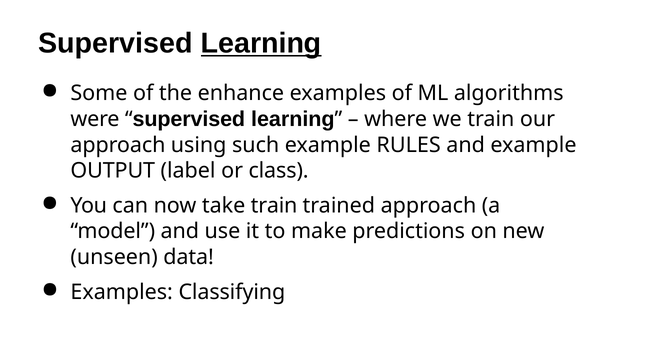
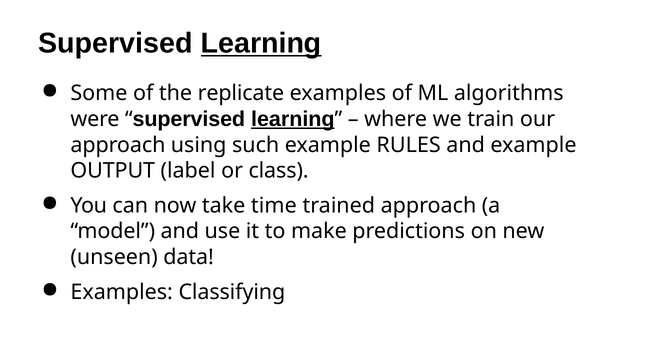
enhance: enhance -> replicate (241, 93)
learning underline: none -> present (293, 119)
take train: train -> time (274, 205)
